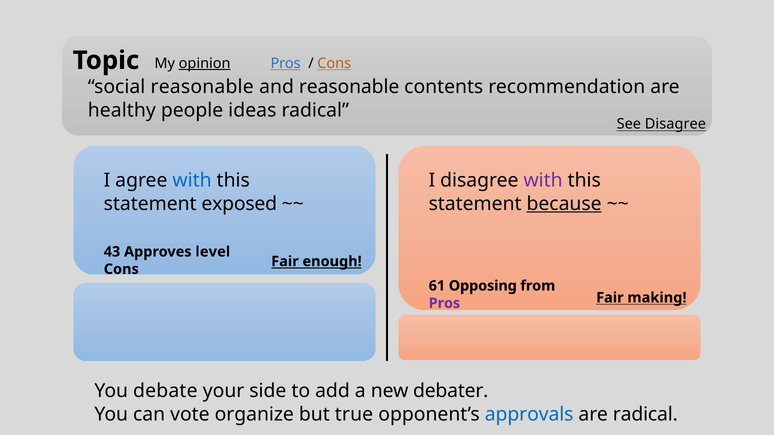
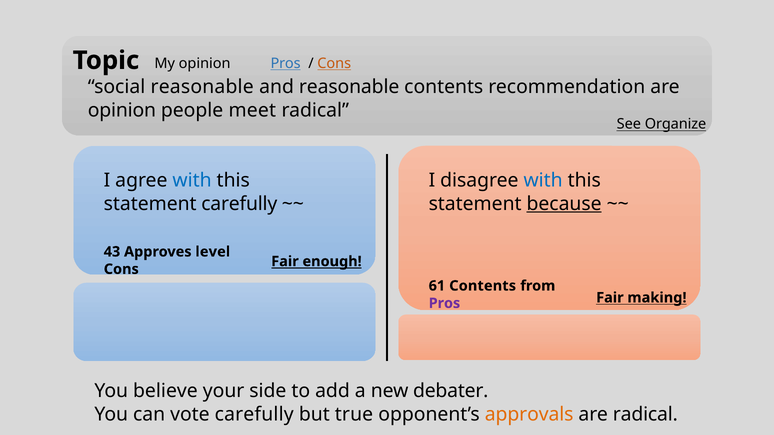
opinion underline: present -> none (205, 63)
healthy: healthy -> opinion (122, 110)
ideas: ideas -> meet (252, 110)
See Disagree: Disagree -> Organize (675, 124)
with colour: purple -> blue (543, 181)
statement exposed: exposed -> carefully (239, 204)
61 Opposing: Opposing -> Contents (483, 286)
debate: debate -> believe (165, 391)
vote organize: organize -> carefully (254, 415)
approvals colour: blue -> orange (529, 415)
